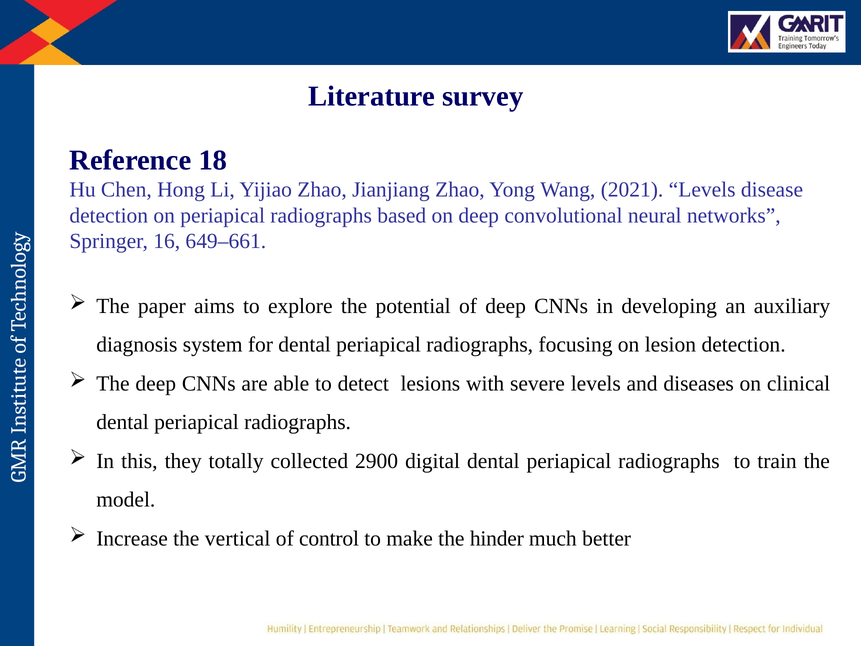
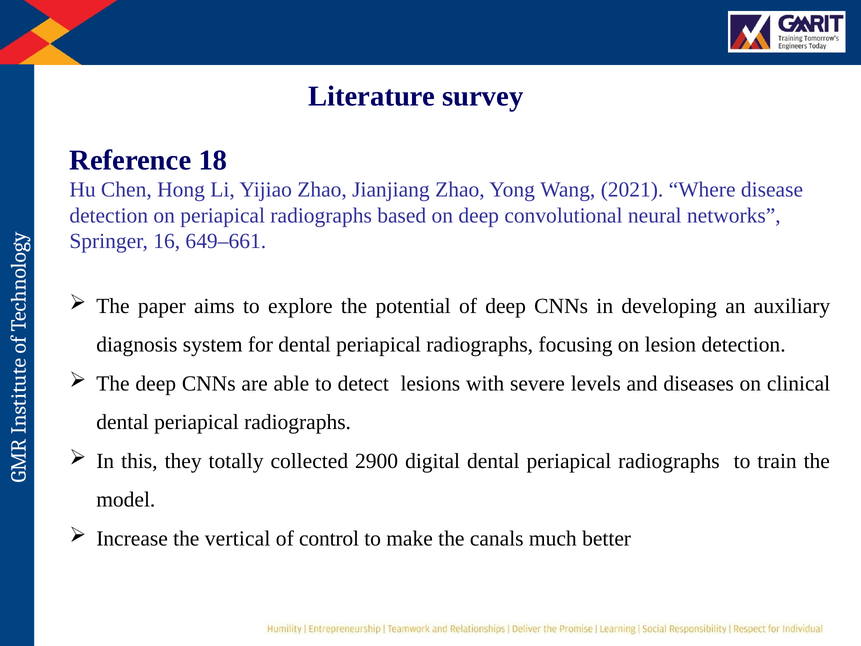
2021 Levels: Levels -> Where (702, 190)
hinder: hinder -> canals (497, 538)
